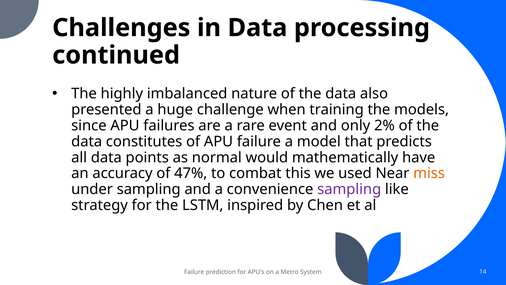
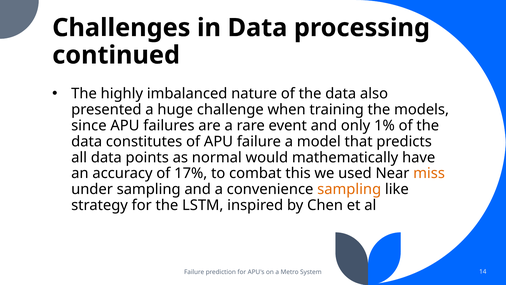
2%: 2% -> 1% (384, 125)
47%: 47% -> 17% (191, 173)
sampling colour: purple -> orange (349, 189)
